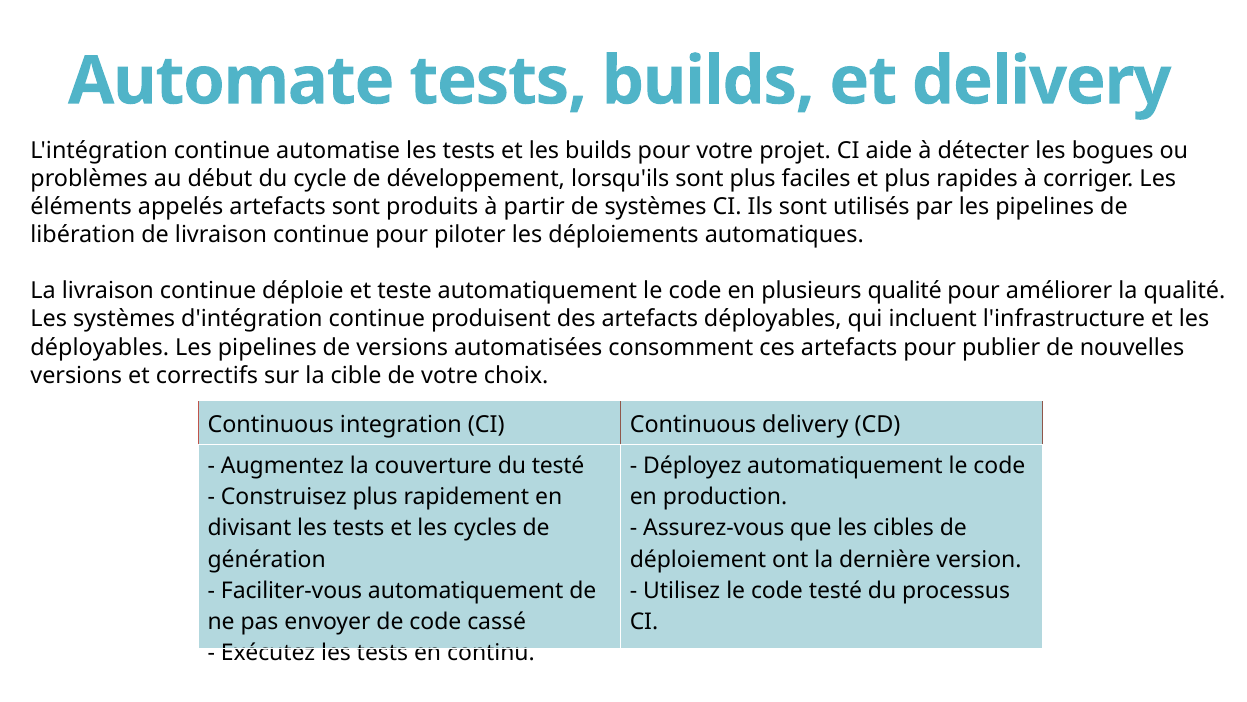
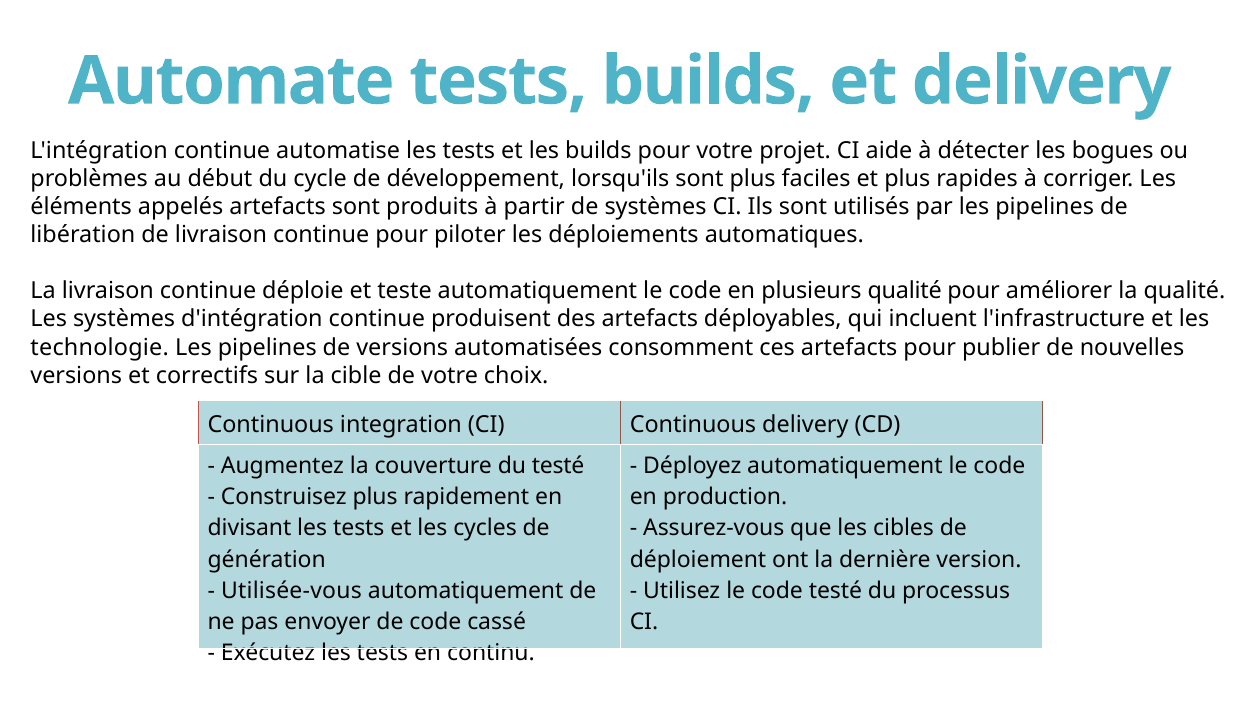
déployables: déployables -> technologie (100, 347)
Faciliter-vous: Faciliter-vous -> Utilisée-vous (291, 590)
